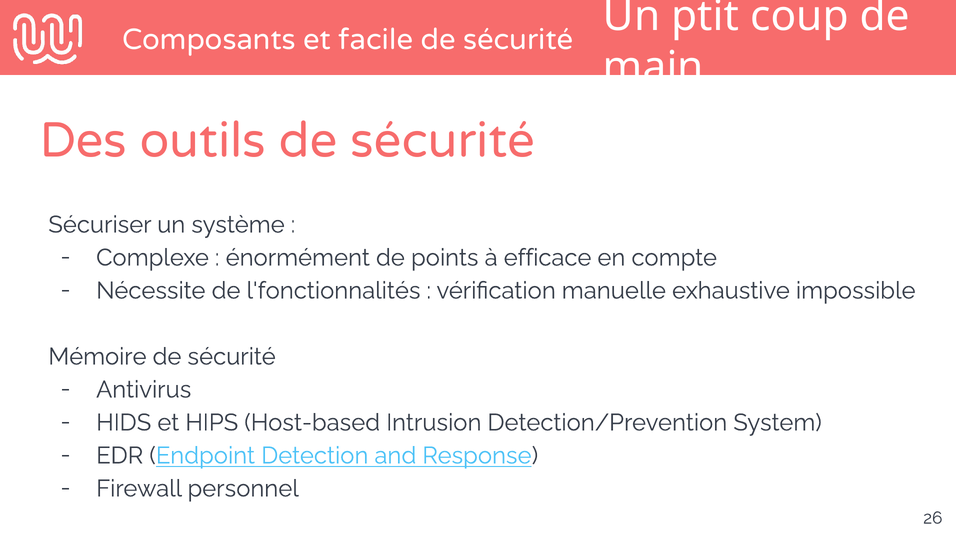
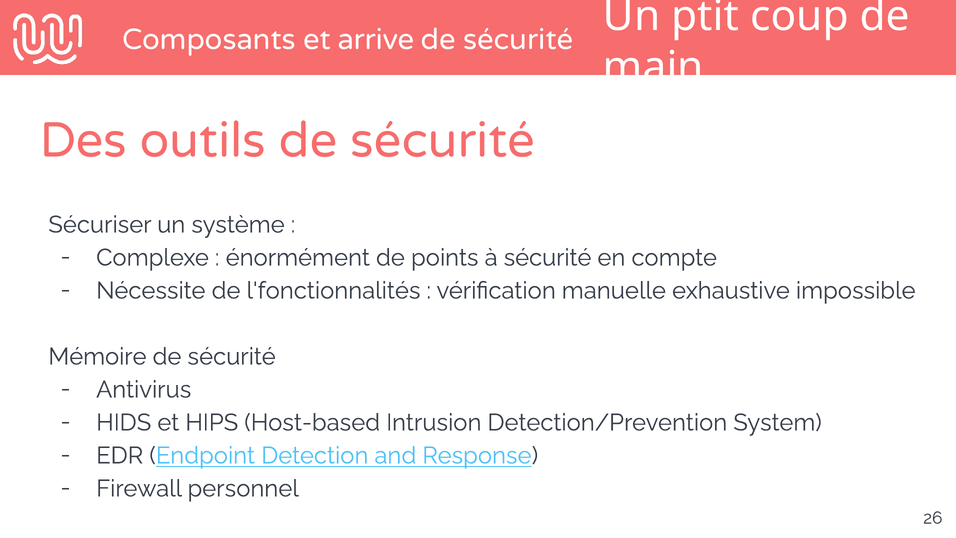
facile: facile -> arrive (376, 39)
à efficace: efficace -> sécurité (548, 258)
